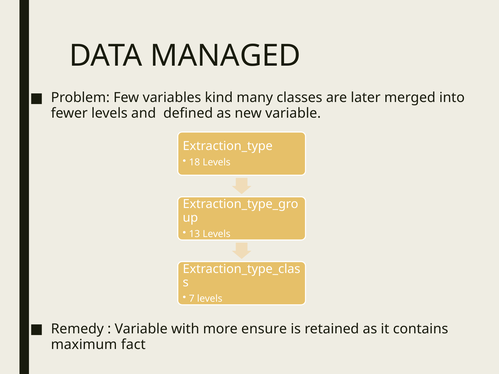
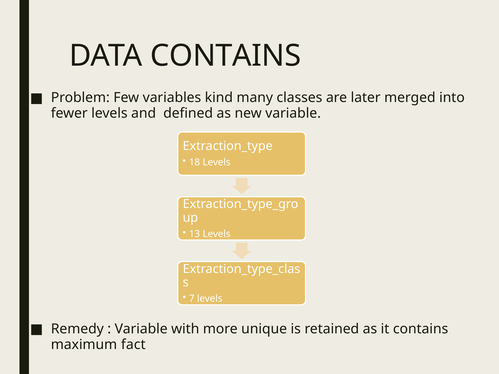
DATA MANAGED: MANAGED -> CONTAINS (226, 56)
ensure: ensure -> unique (264, 329)
